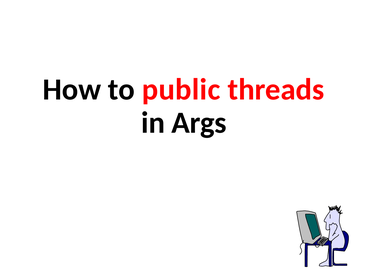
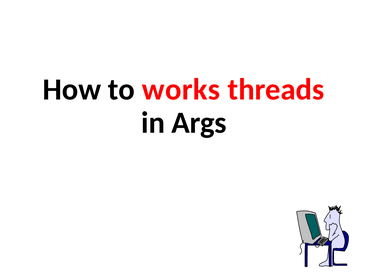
public: public -> works (181, 89)
